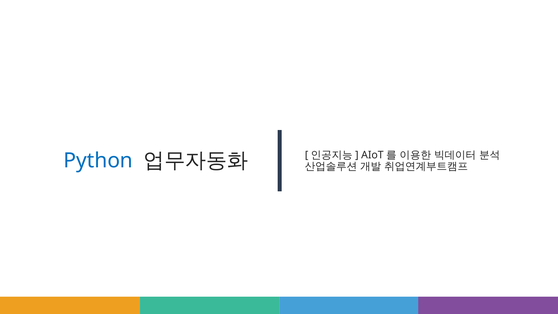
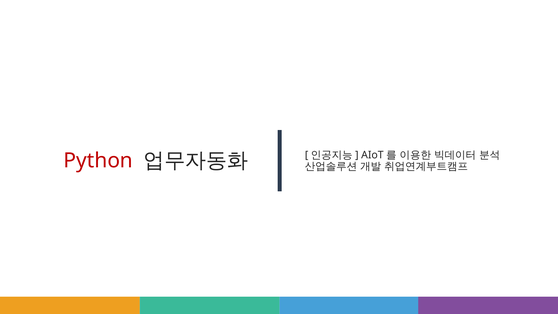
Python colour: blue -> red (98, 160)
